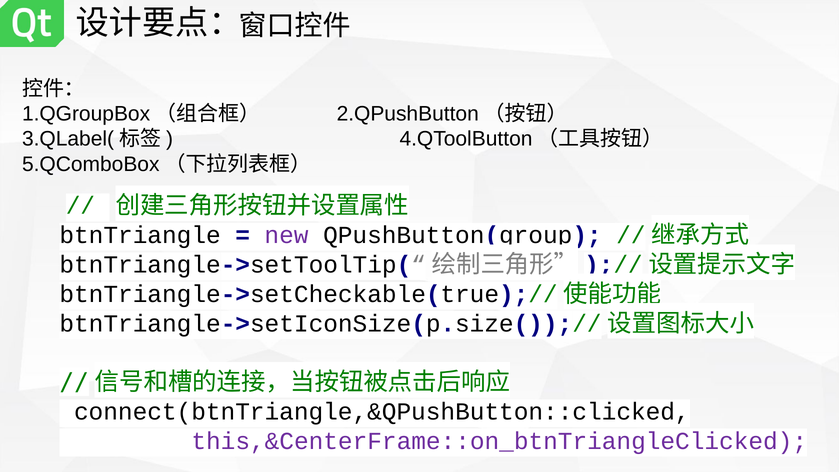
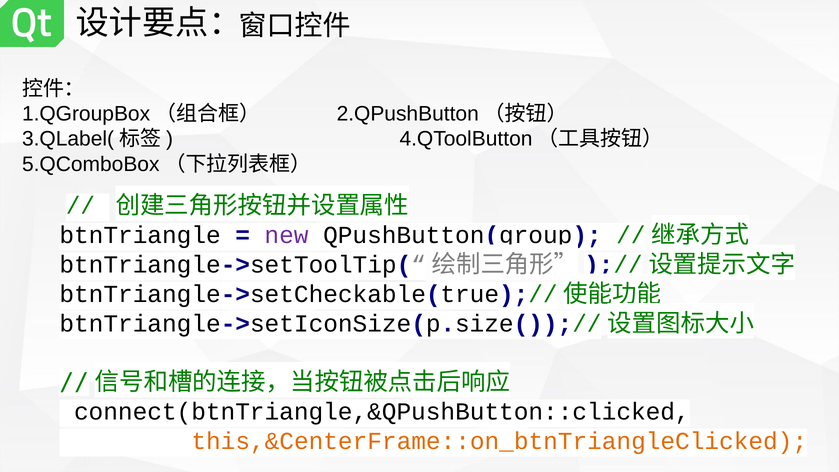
this,&CenterFrame::on_btnTriangleClicked colour: purple -> orange (499, 441)
